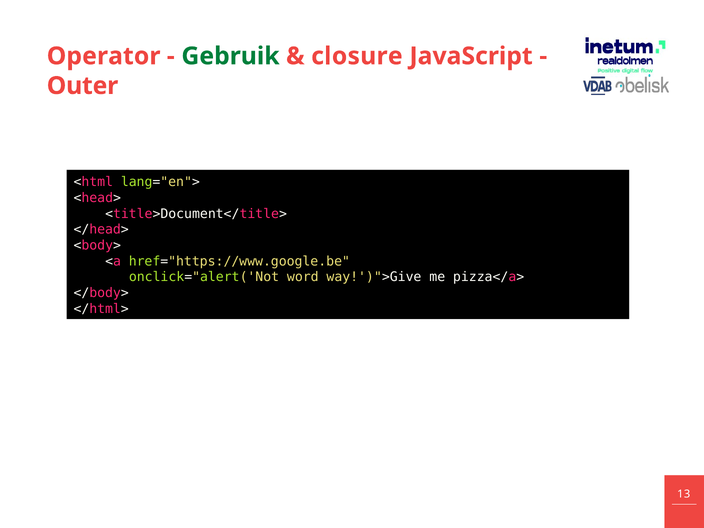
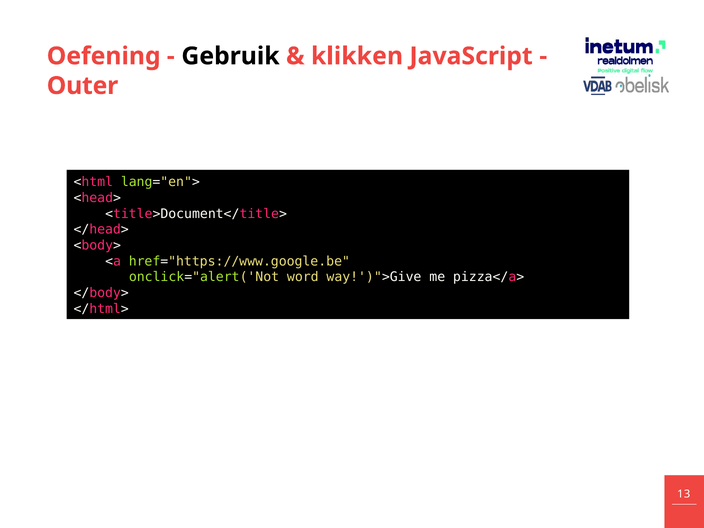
Operator: Operator -> Oefening (104, 56)
Gebruik colour: green -> black (230, 56)
closure: closure -> klikken (357, 56)
